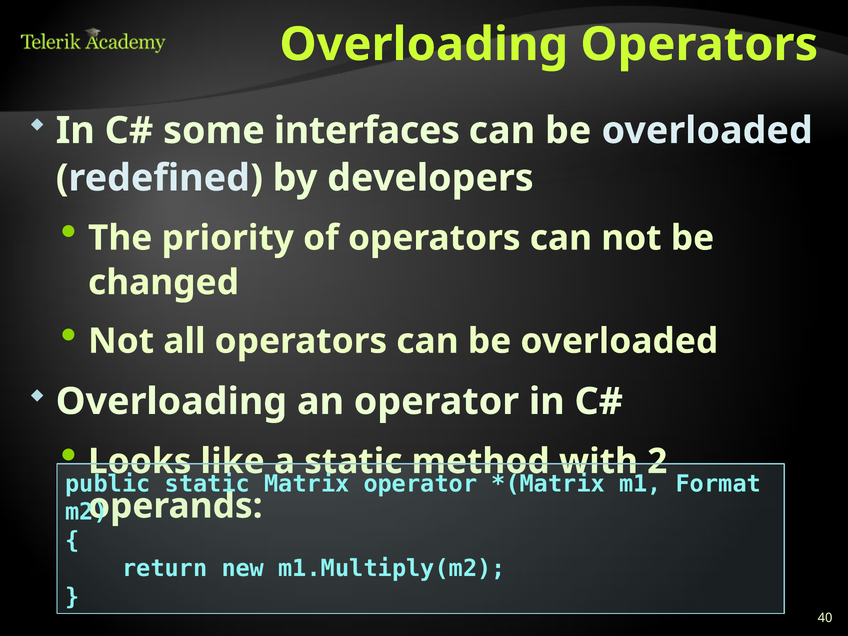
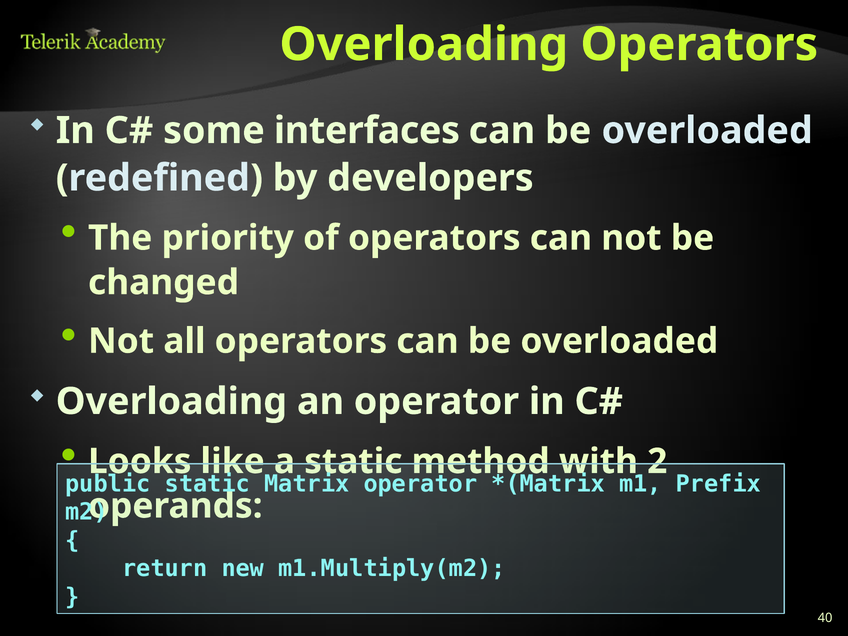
Format: Format -> Prefix (718, 484)
